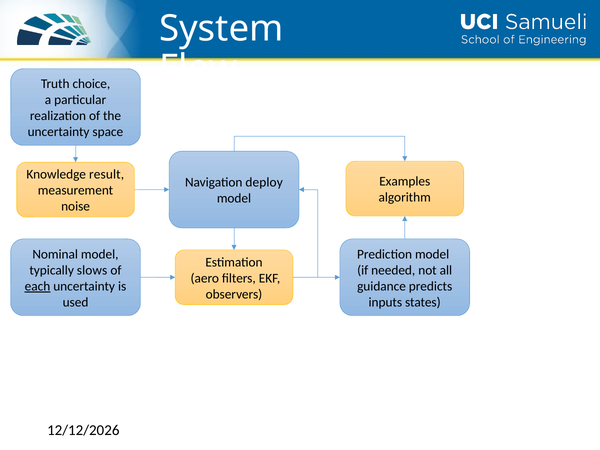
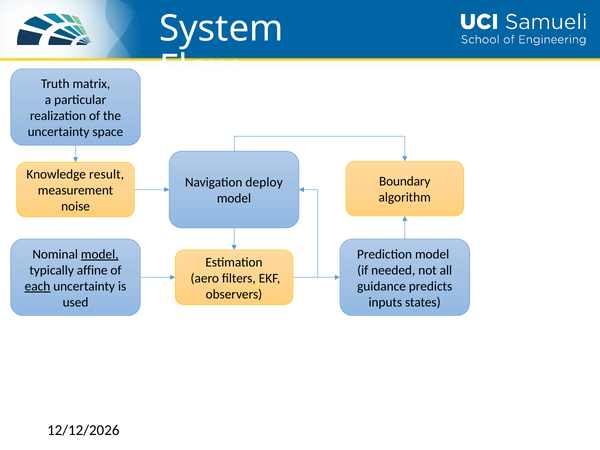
choice: choice -> matrix (91, 84)
Examples: Examples -> Boundary (405, 182)
model underline: none -> present (100, 254)
slows: slows -> affine (92, 270)
